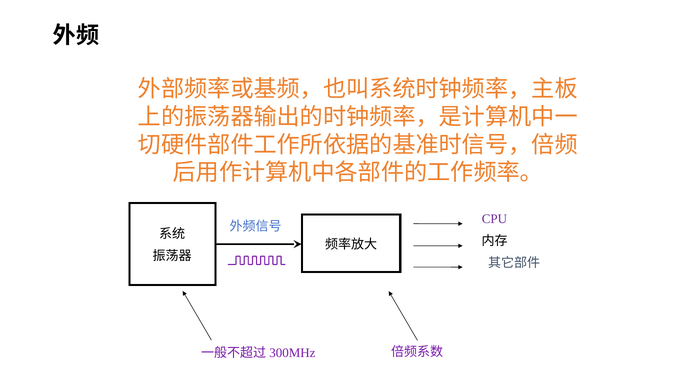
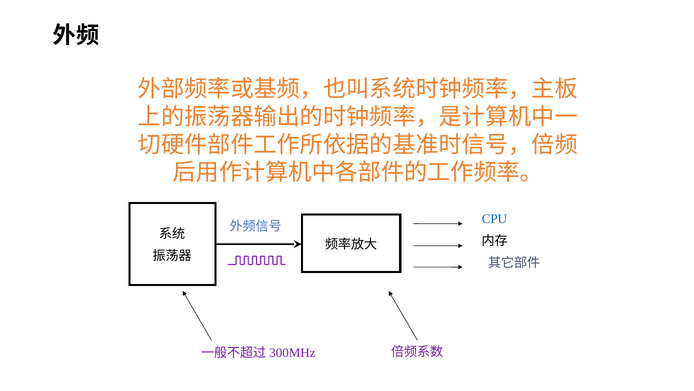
CPU colour: purple -> blue (494, 218)
